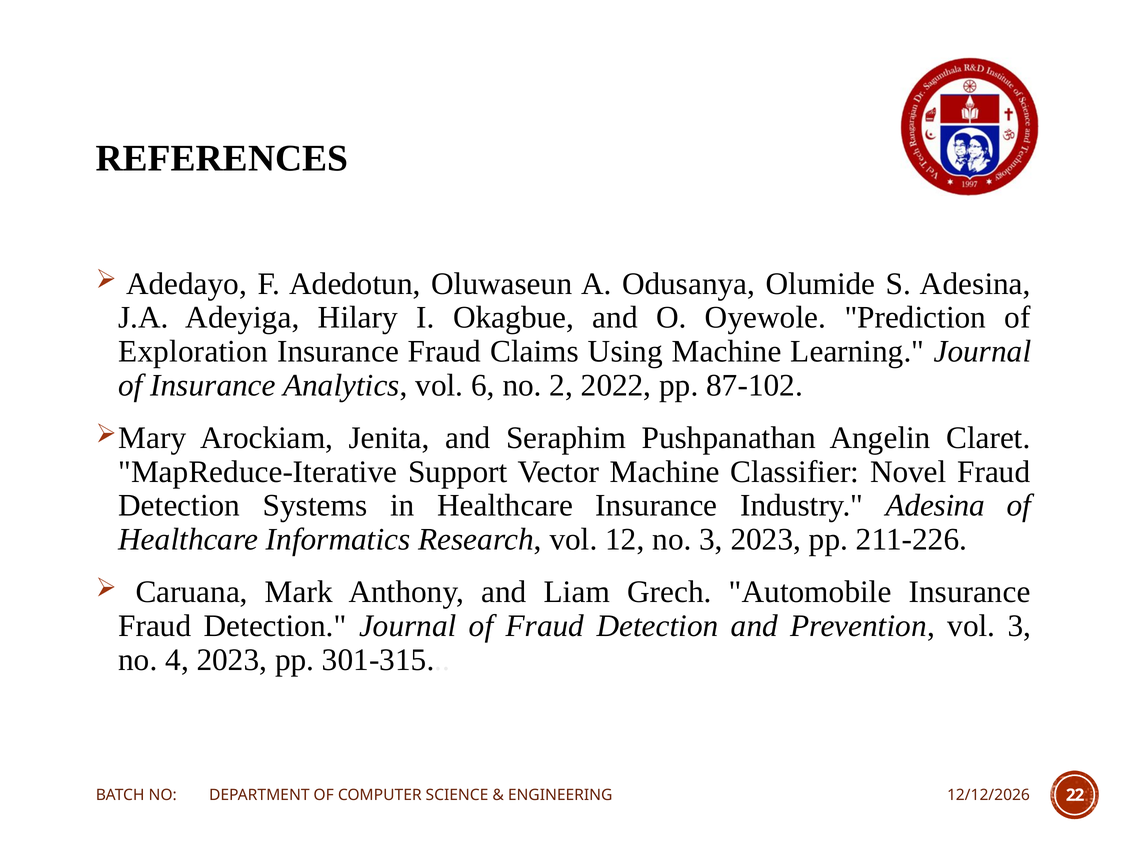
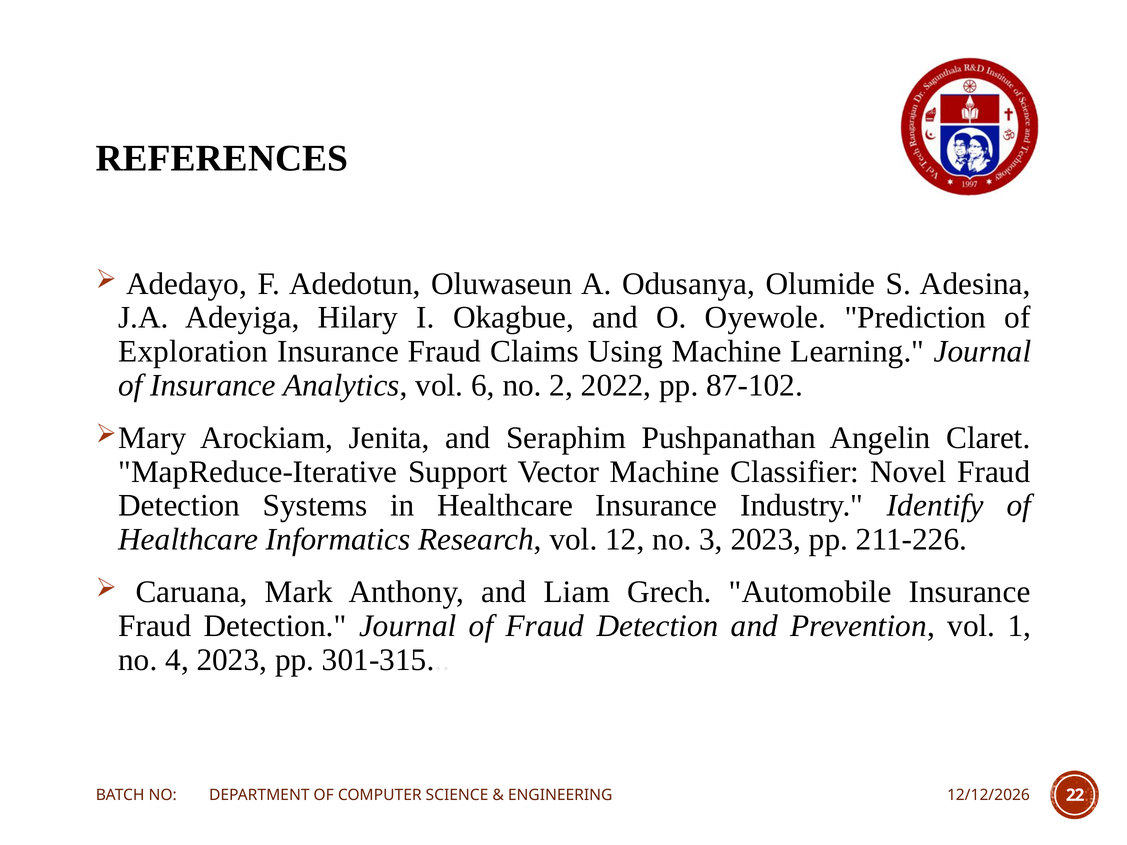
Industry Adesina: Adesina -> Identify (935, 506)
vol 3: 3 -> 1 (1019, 626)
